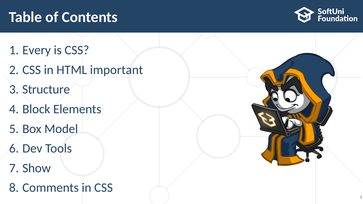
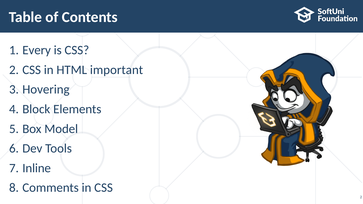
Structure: Structure -> Hovering (46, 90)
Show: Show -> Inline (37, 168)
